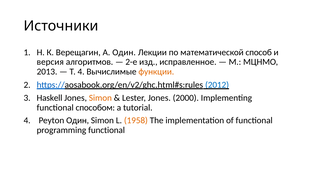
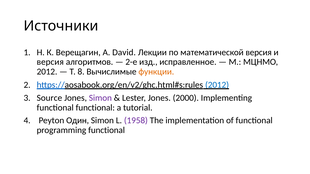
А Один: Один -> David (124, 52)
математической способ: способ -> версия (259, 52)
2013: 2013 -> 2012 (47, 72)
Т 4: 4 -> 8 (81, 72)
Haskell: Haskell -> Source (49, 98)
Simon colour: orange -> purple (100, 98)
functional способом: способом -> functional (95, 108)
1958 colour: orange -> purple (136, 121)
